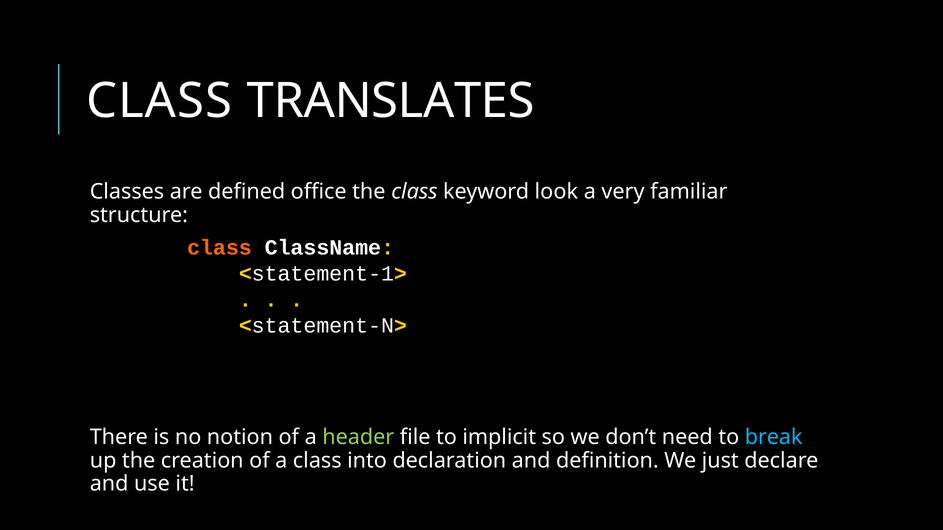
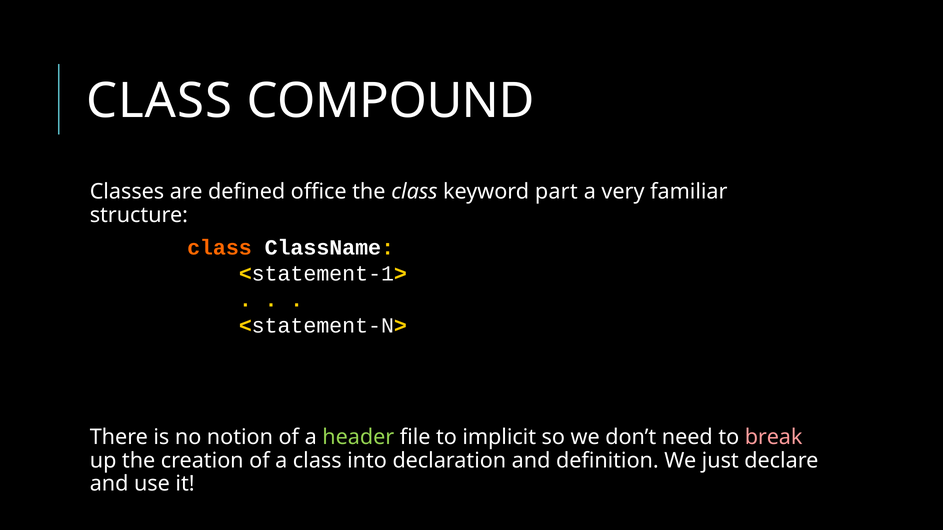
TRANSLATES: TRANSLATES -> COMPOUND (391, 101)
look: look -> part (556, 192)
break colour: light blue -> pink (774, 438)
